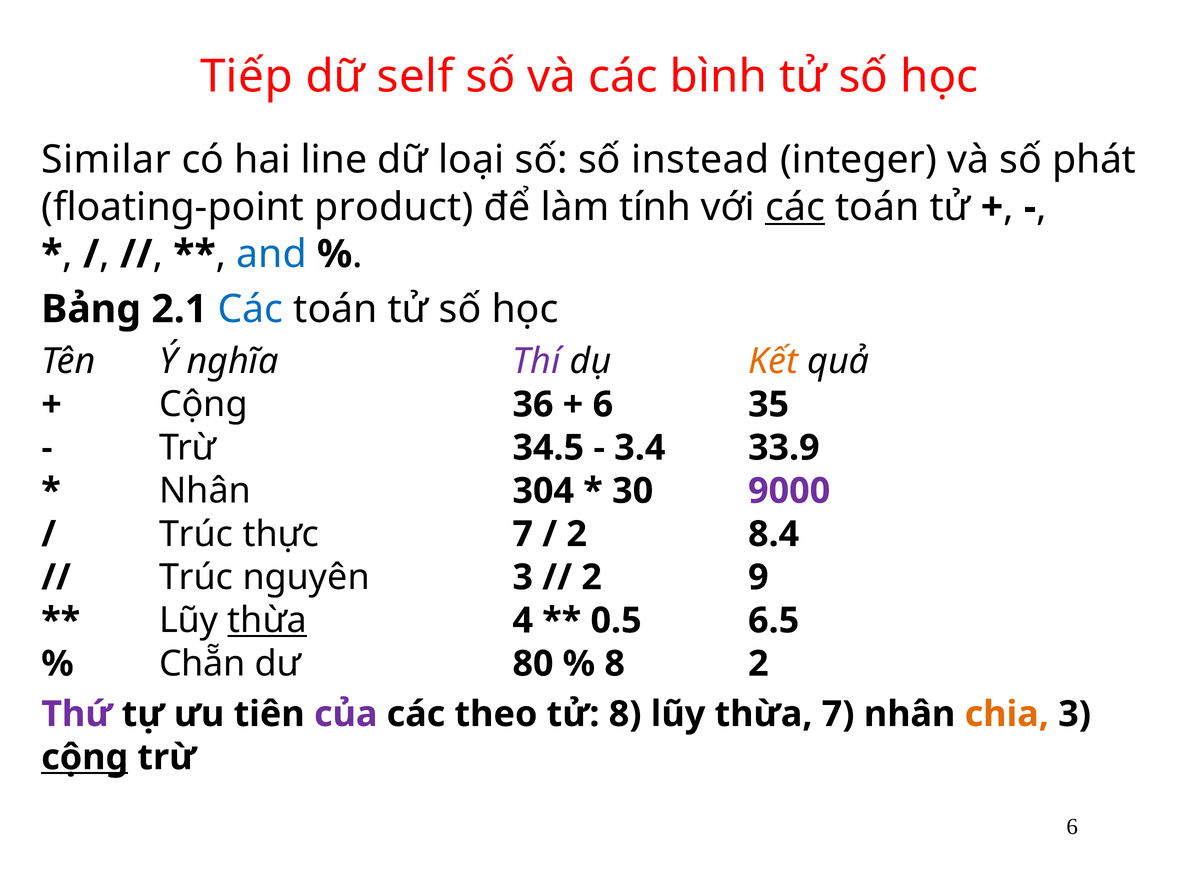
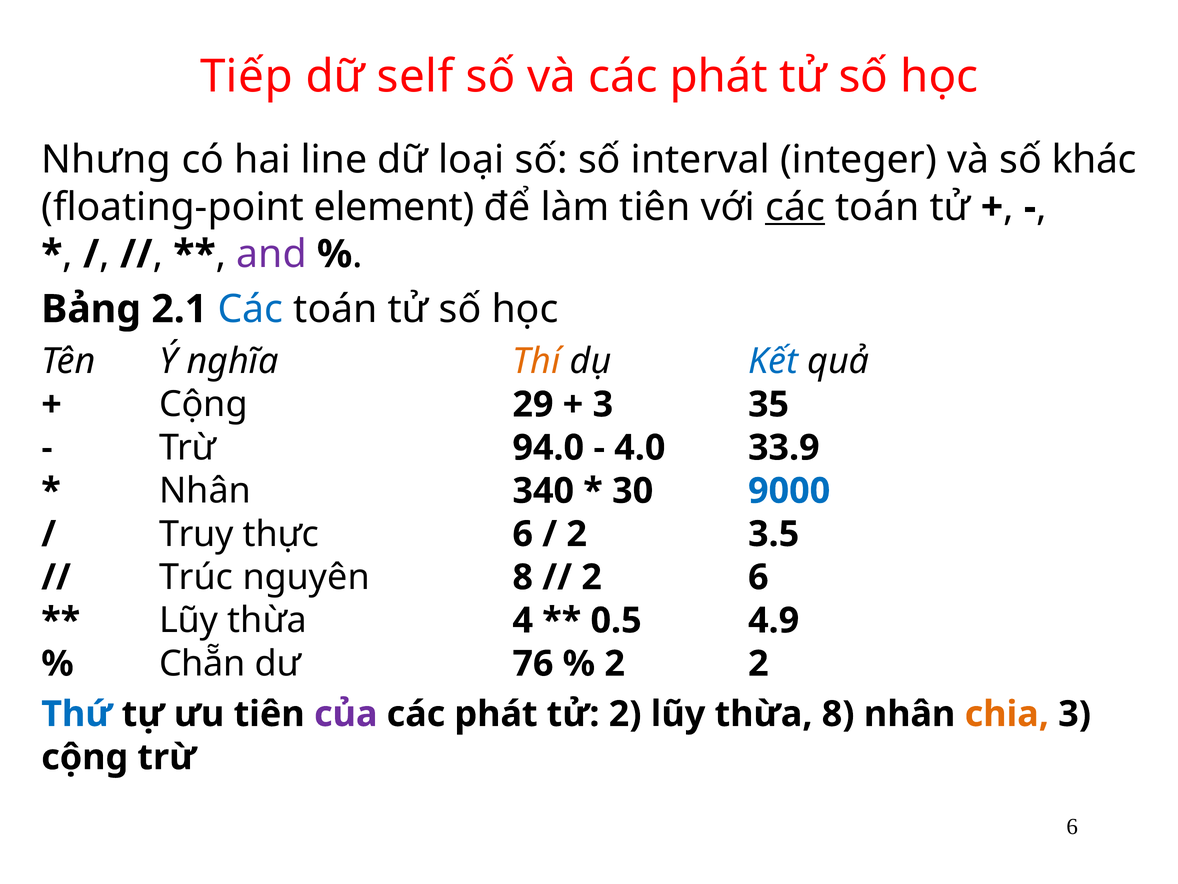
và các bình: bình -> phát (719, 77)
Similar: Similar -> Nhưng (106, 160)
instead: instead -> interval (700, 160)
phát: phát -> khác (1094, 160)
product: product -> element (394, 207)
làm tính: tính -> tiên (655, 207)
and colour: blue -> purple (271, 254)
Thí colour: purple -> orange (536, 361)
Kết colour: orange -> blue (773, 361)
36: 36 -> 29 (533, 404)
6: 6 -> 3 (603, 404)
34.5: 34.5 -> 94.0 (548, 447)
3.4: 3.4 -> 4.0 (640, 447)
304: 304 -> 340 (543, 491)
9000 colour: purple -> blue (789, 491)
Trúc: Trúc -> Truy (196, 534)
thực 7: 7 -> 6 (523, 534)
8.4: 8.4 -> 3.5 (774, 534)
nguyên 3: 3 -> 8 (523, 577)
2 9: 9 -> 6 (758, 577)
thừa underline: present -> none (267, 620)
6.5: 6.5 -> 4.9 (774, 620)
80: 80 -> 76 (533, 663)
8: 8 -> 2 (615, 663)
Thứ colour: purple -> blue (77, 714)
theo: theo -> phát (496, 714)
tử 8: 8 -> 2 (625, 714)
thừa 7: 7 -> 8 (838, 714)
cộng underline: present -> none (85, 757)
